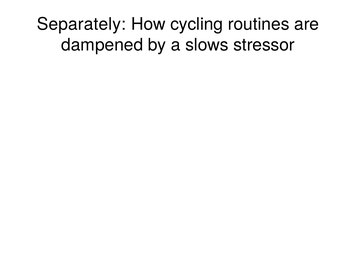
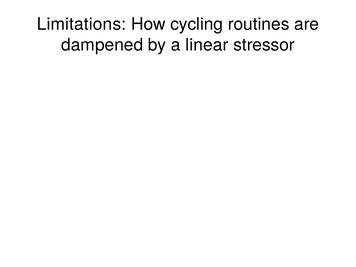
Separately: Separately -> Limitations (81, 24)
slows: slows -> linear (207, 45)
